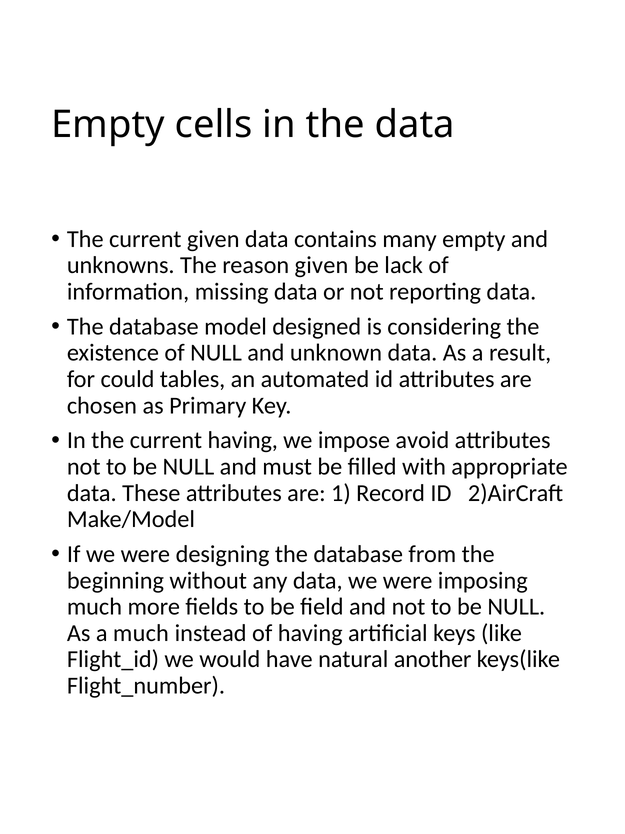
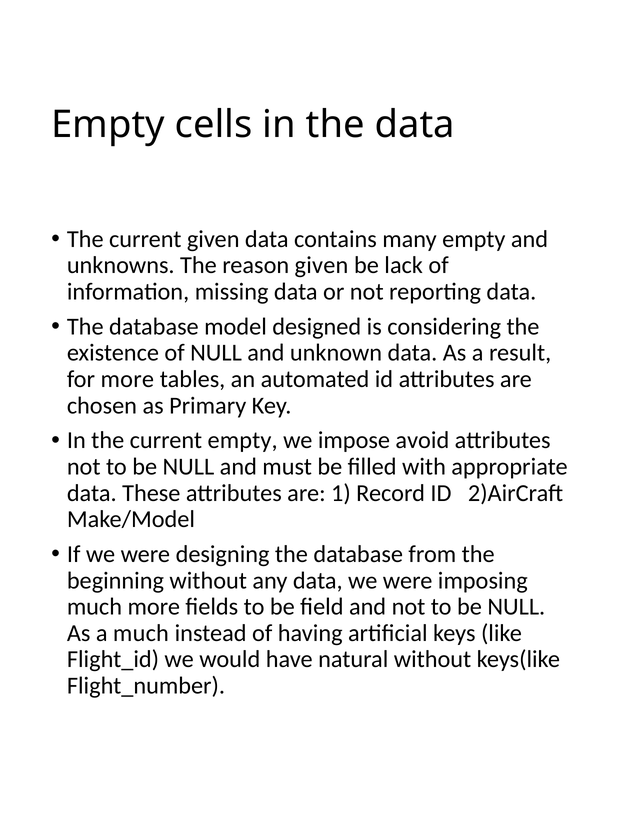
for could: could -> more (127, 379)
current having: having -> empty (243, 440)
natural another: another -> without (433, 659)
